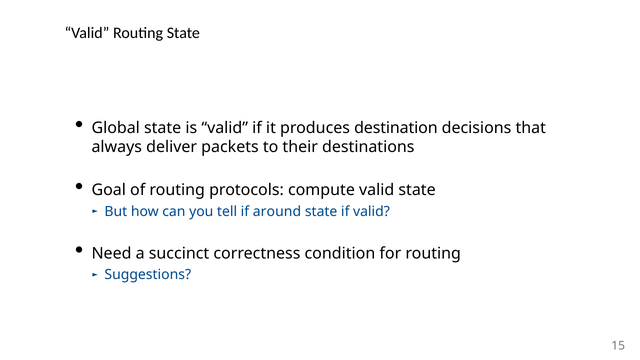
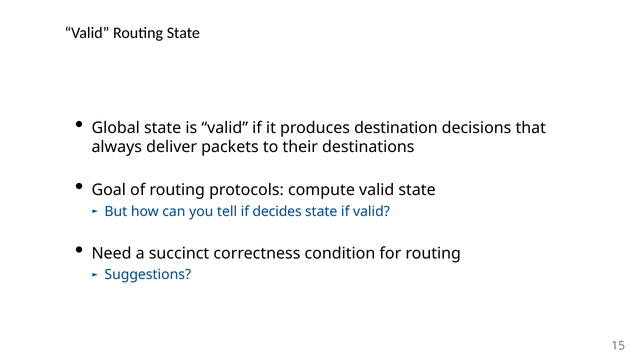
around: around -> decides (277, 212)
